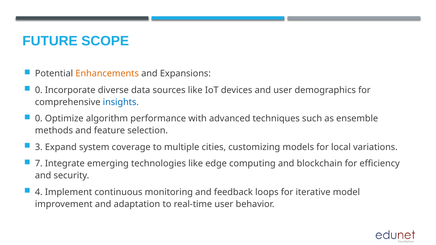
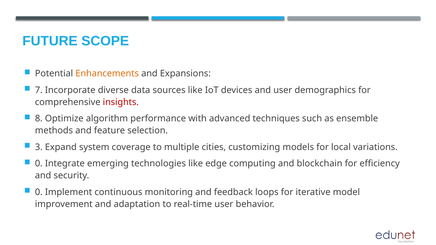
0: 0 -> 7 (39, 90)
insights colour: blue -> red (121, 102)
0: 0 -> 8 (39, 119)
7: 7 -> 0 (39, 164)
4: 4 -> 0 (39, 192)
